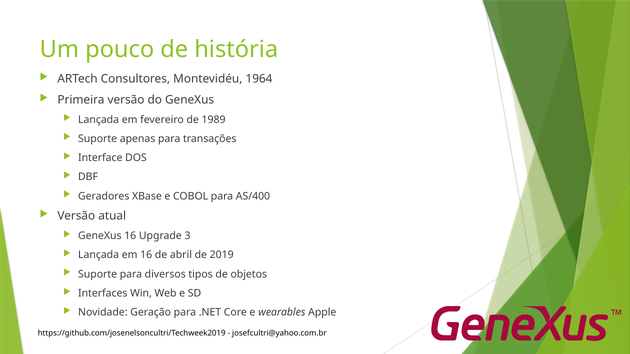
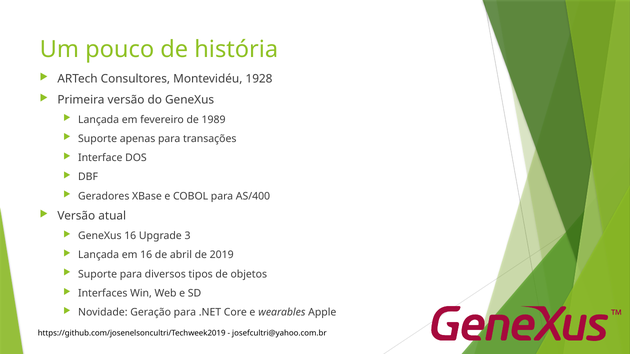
1964: 1964 -> 1928 (259, 79)
